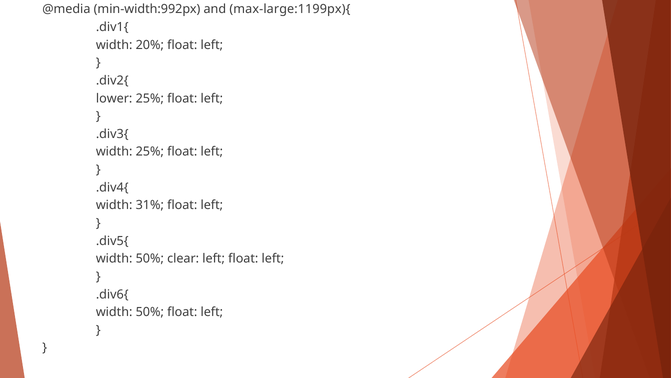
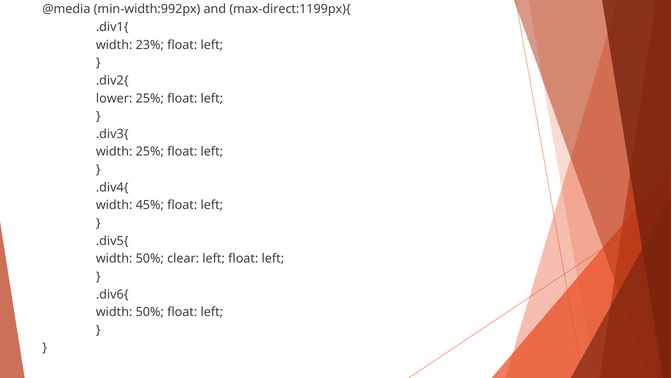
max-large:1199px){: max-large:1199px){ -> max-direct:1199px){ (290, 9)
20%: 20% -> 23% (150, 45)
31%: 31% -> 45% (150, 205)
